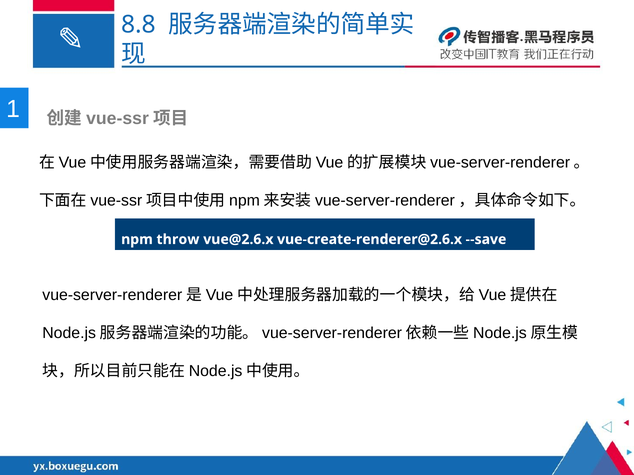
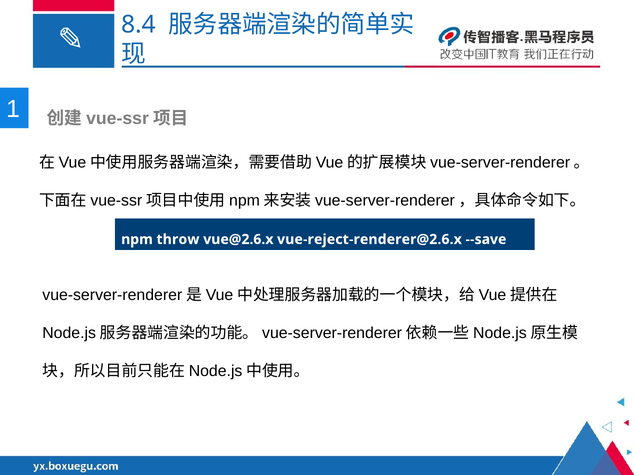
8.8: 8.8 -> 8.4 (139, 24)
vue-create-renderer@2.6.x: vue-create-renderer@2.6.x -> vue-reject-renderer@2.6.x (369, 240)
